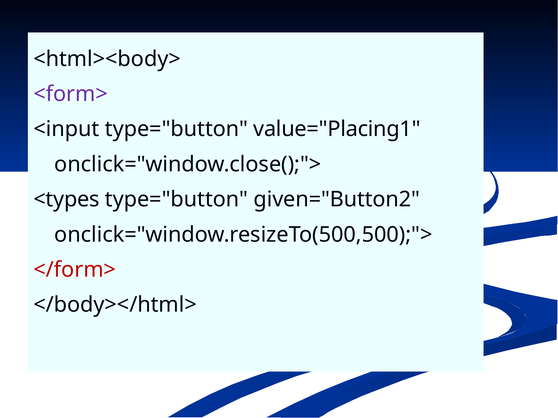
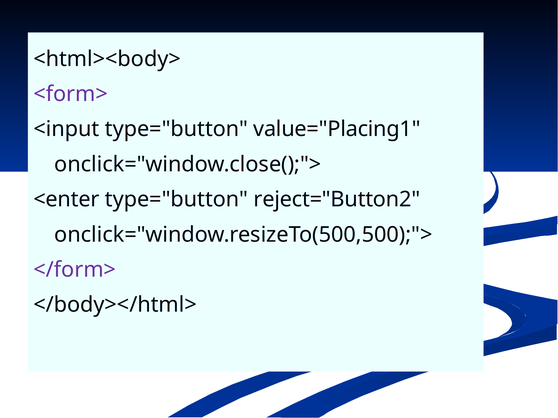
<types: <types -> <enter (66, 200)
given="Button2: given="Button2 -> reject="Button2 (337, 200)
</form> colour: red -> purple (75, 270)
